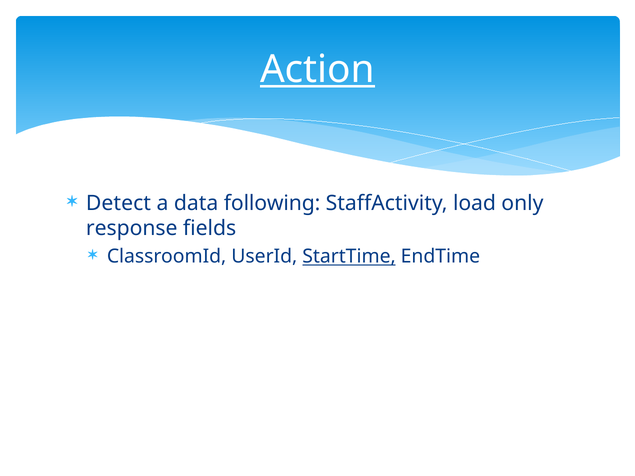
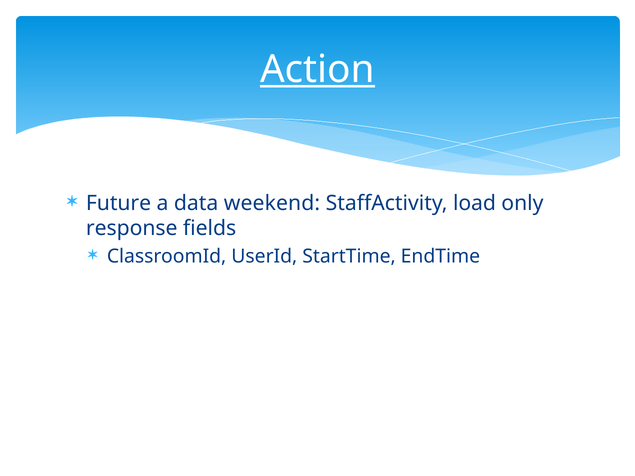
Detect: Detect -> Future (119, 203)
following: following -> weekend (272, 203)
StartTime underline: present -> none (349, 257)
